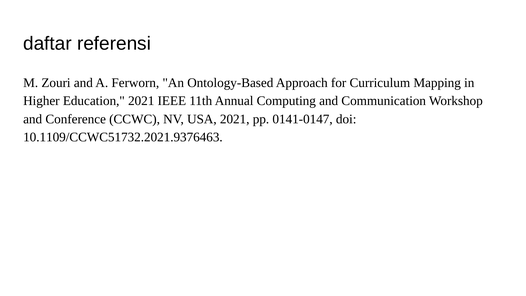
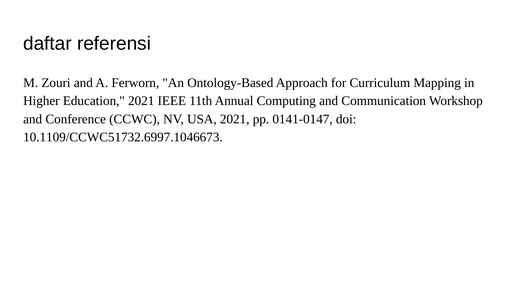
10.1109/CCWC51732.2021.9376463: 10.1109/CCWC51732.2021.9376463 -> 10.1109/CCWC51732.6997.1046673 (123, 137)
